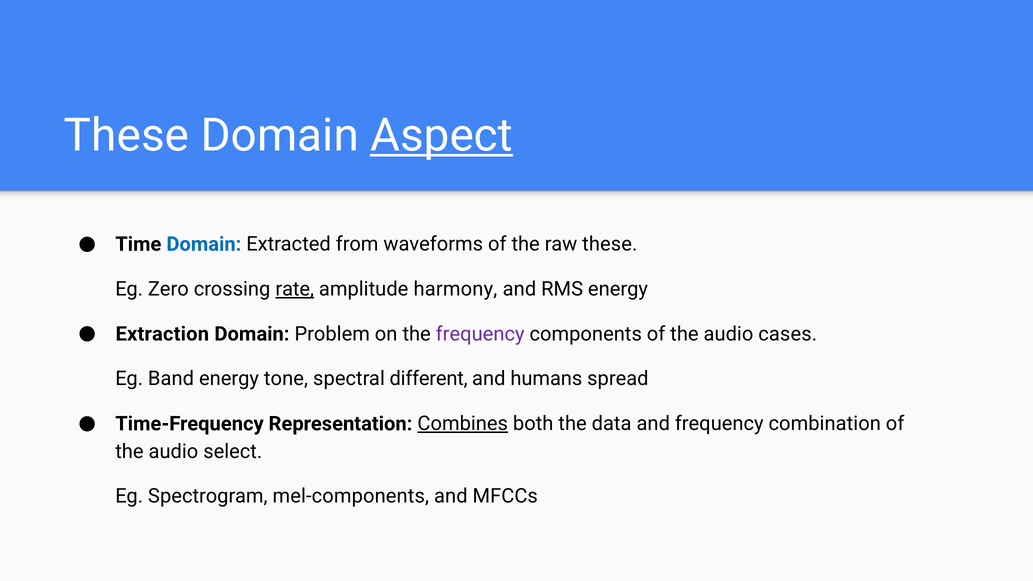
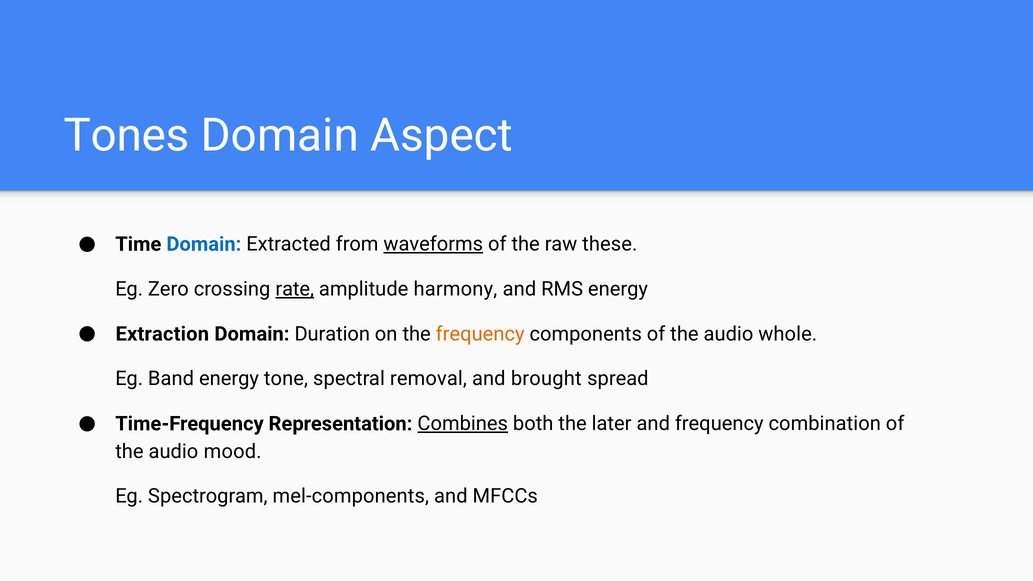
These: These -> Tones (127, 135)
Aspect underline: present -> none (442, 135)
waveforms underline: none -> present (433, 244)
Problem: Problem -> Duration (332, 334)
frequency colour: purple -> orange (480, 334)
cases: cases -> whole (788, 334)
different: different -> removal (428, 379)
humans: humans -> brought (546, 379)
data: data -> later (612, 424)
select: select -> mood (233, 451)
